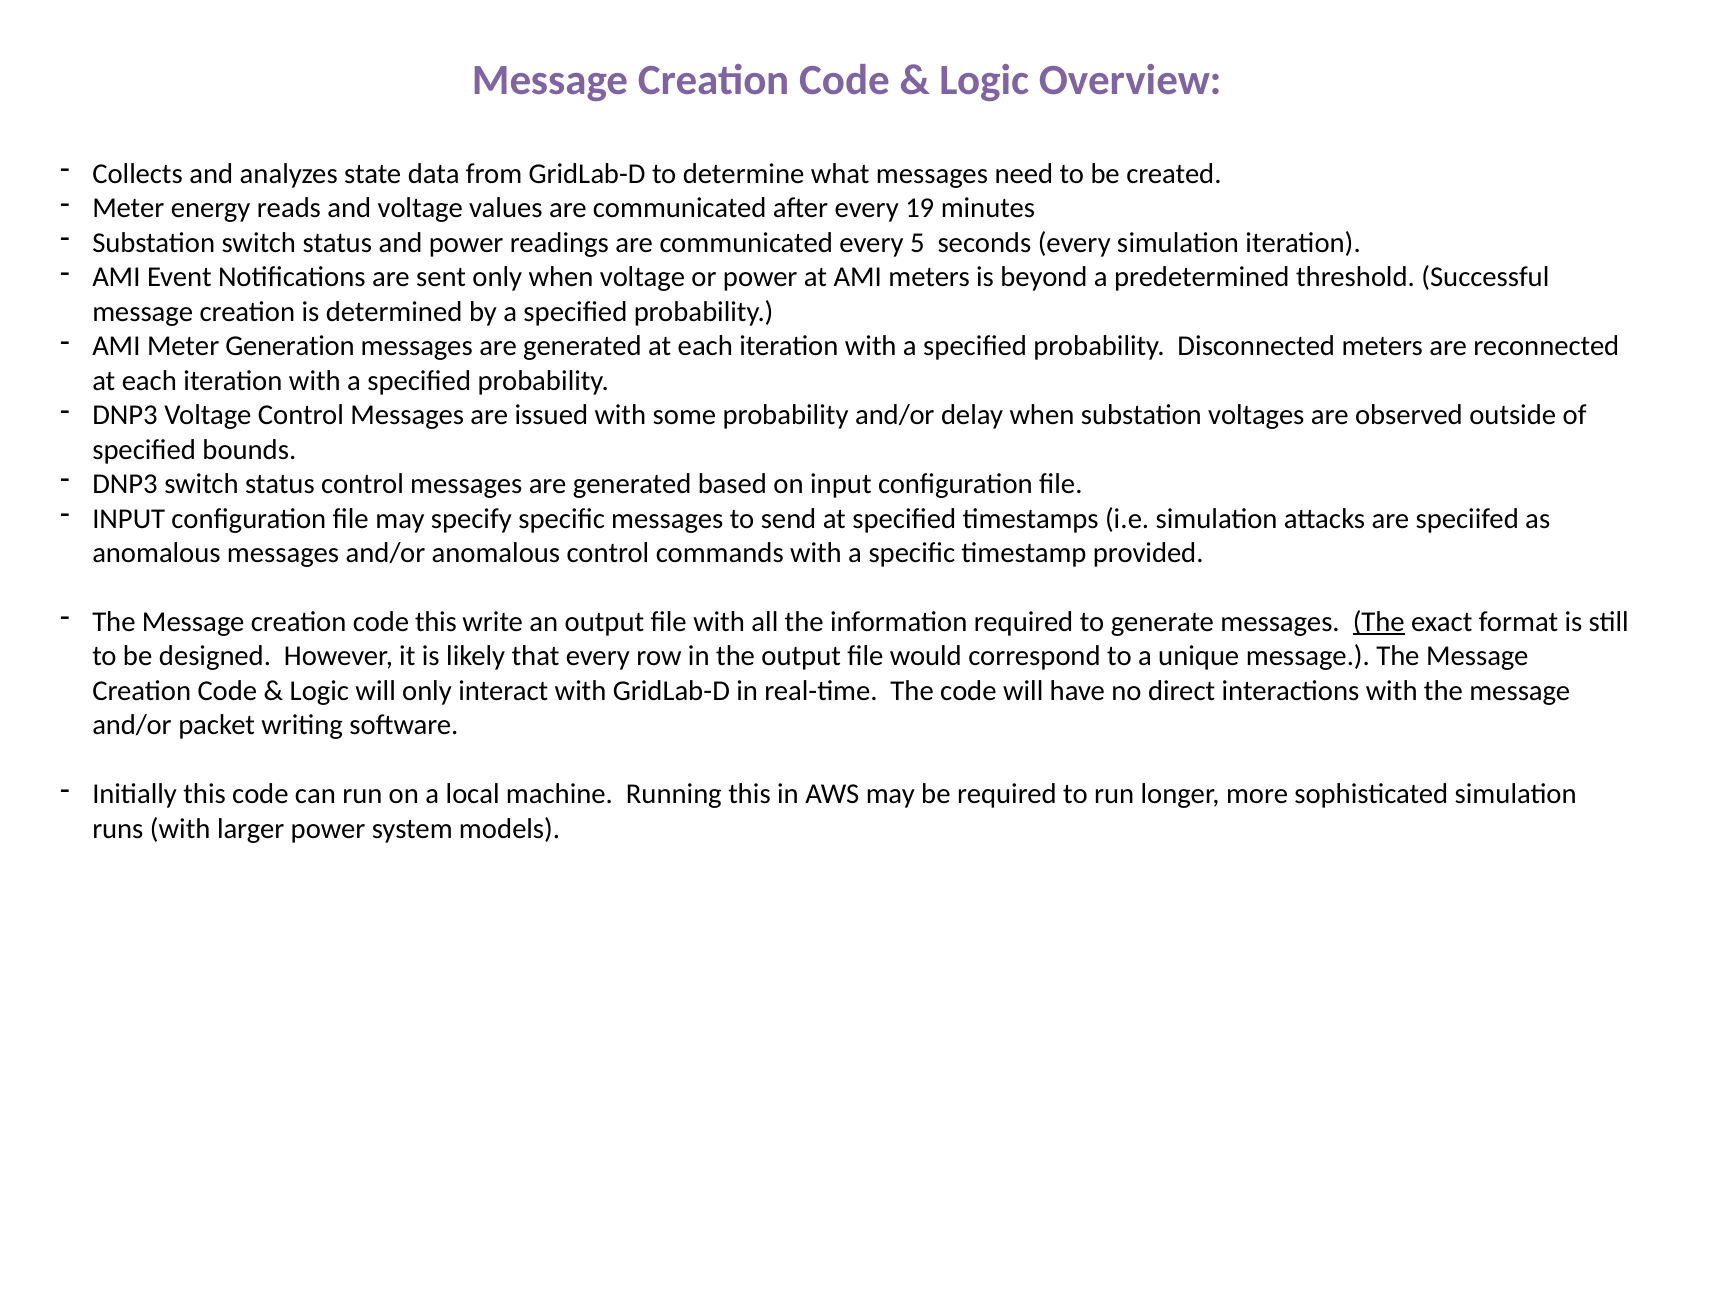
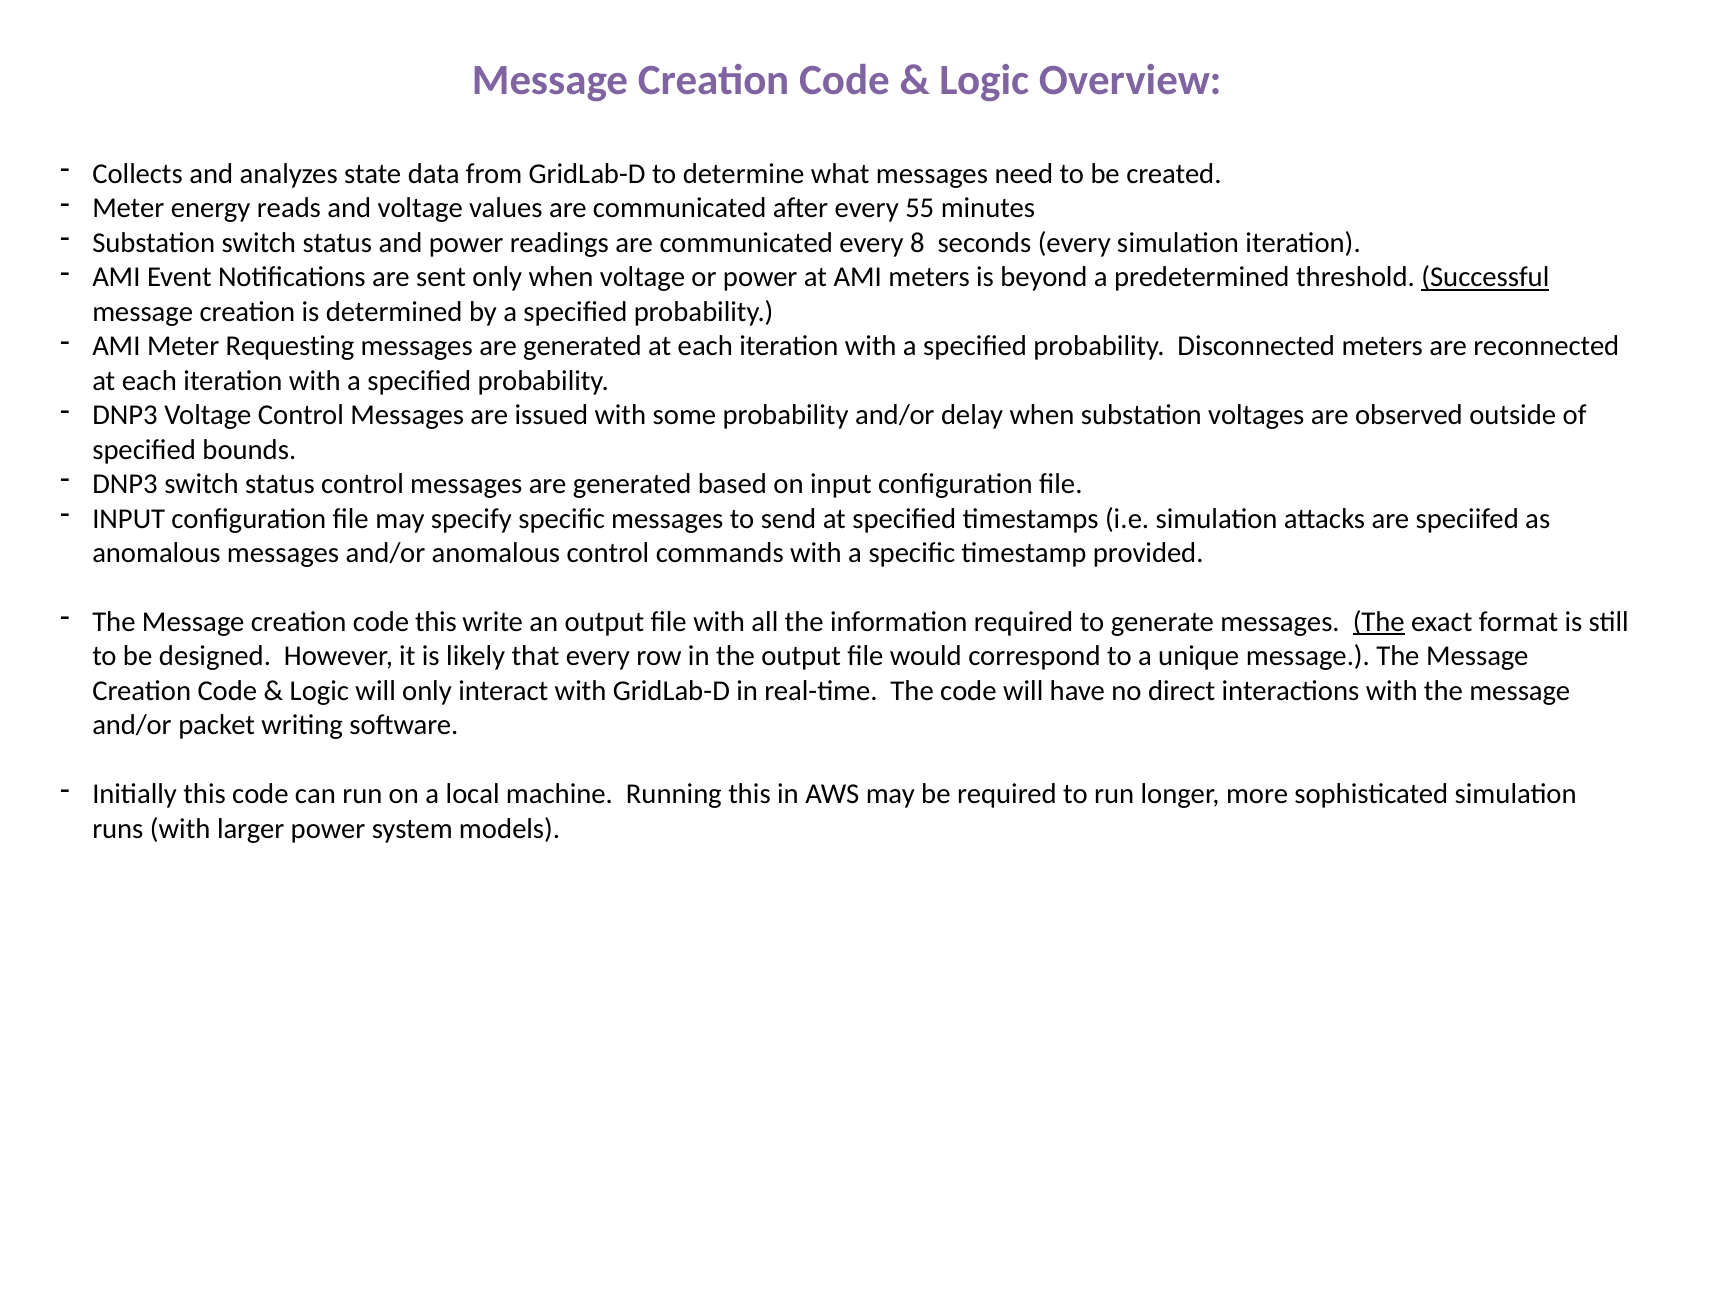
19: 19 -> 55 (920, 209)
5: 5 -> 8 (917, 243)
Successful underline: none -> present (1485, 277)
Generation: Generation -> Requesting (290, 346)
